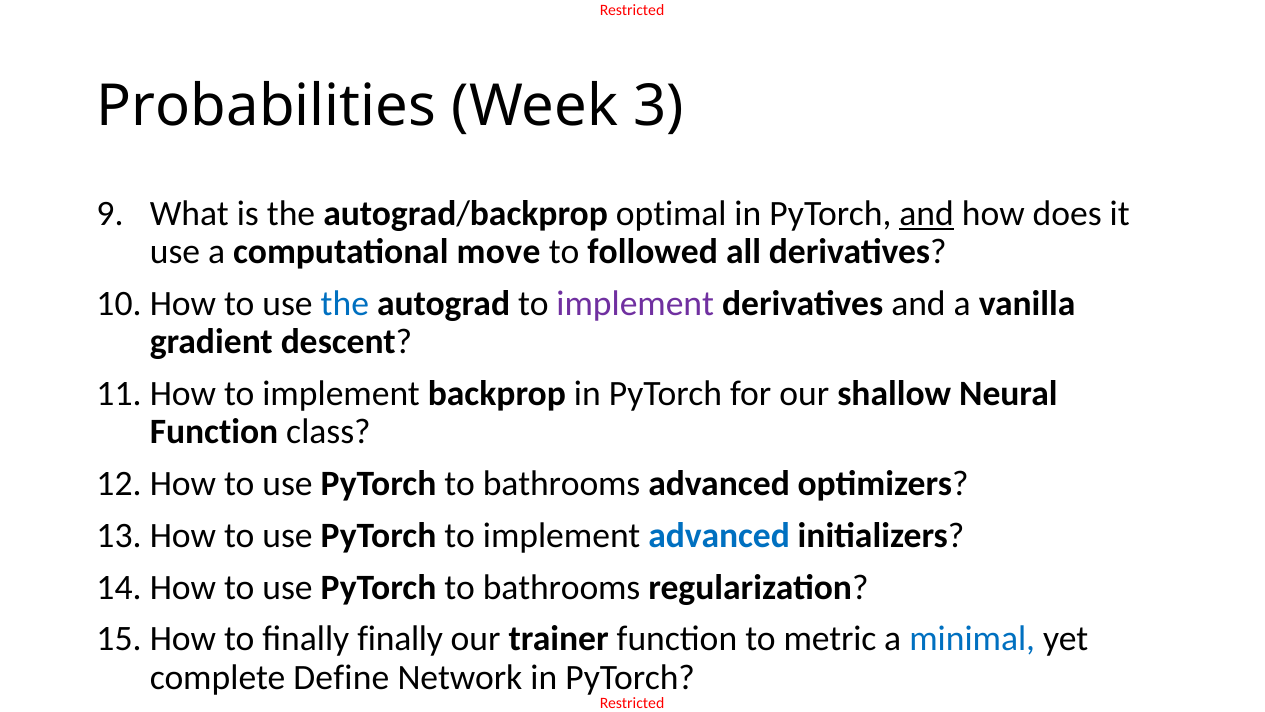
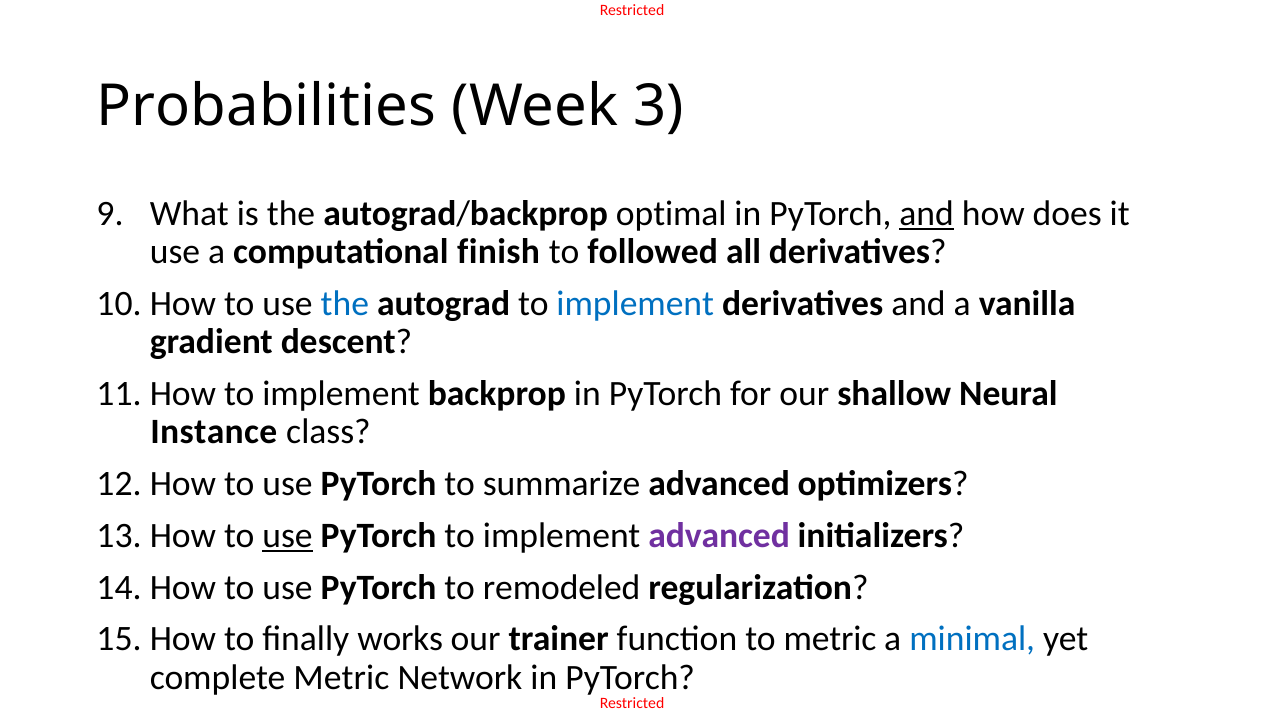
move: move -> finish (499, 252)
implement colour: purple -> blue (635, 303)
Function: Function -> Instance (214, 432)
bathrooms: bathrooms -> summarize (562, 484)
use underline: none -> present (288, 535)
advanced colour: blue -> purple (719, 535)
bathrooms: bathrooms -> remodeled (562, 587)
finally finally: finally -> works (400, 639)
complete Define: Define -> Metric (341, 677)
